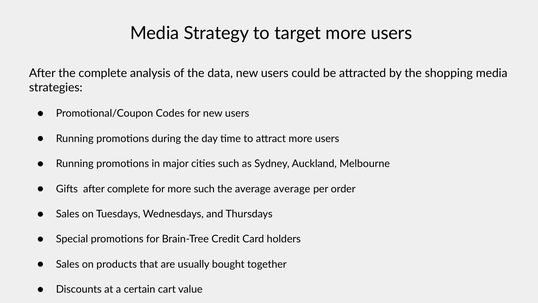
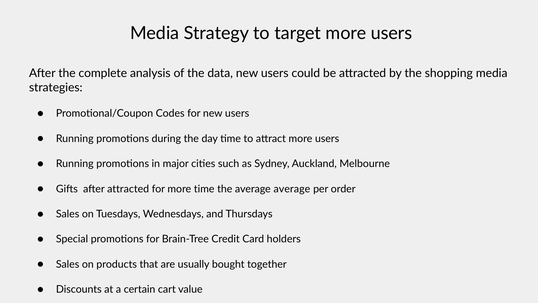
after complete: complete -> attracted (128, 189)
more such: such -> time (204, 189)
